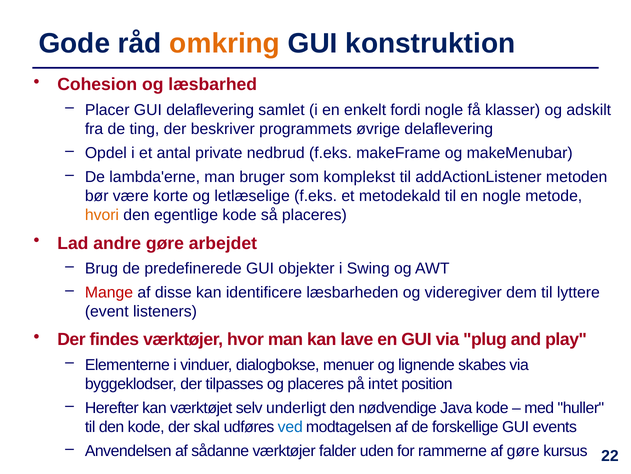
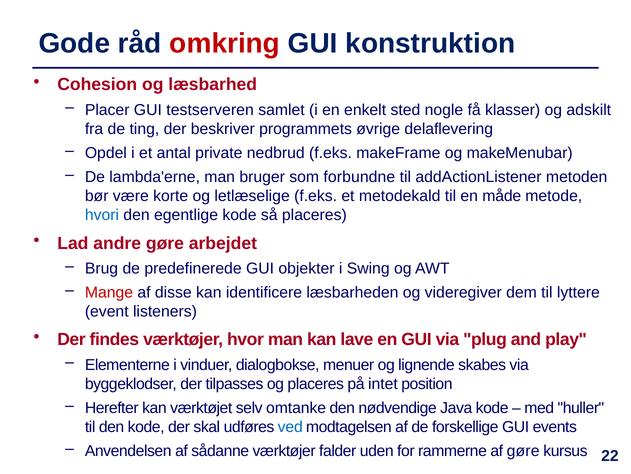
omkring colour: orange -> red (225, 43)
GUI delaflevering: delaflevering -> testserveren (210, 110)
fordi: fordi -> sted (405, 110)
komplekst: komplekst -> forbundne (359, 177)
en nogle: nogle -> måde (502, 196)
hvori colour: orange -> blue (102, 215)
underligt: underligt -> omtanke (296, 407)
